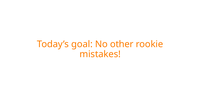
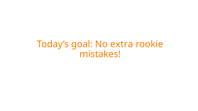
other: other -> extra (122, 44)
